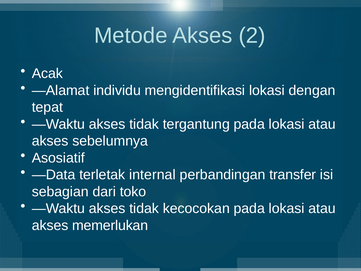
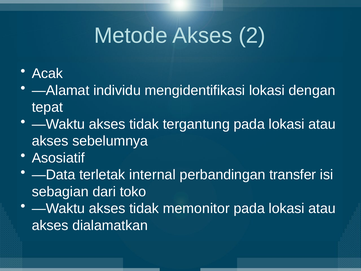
kecocokan: kecocokan -> memonitor (196, 208)
memerlukan: memerlukan -> dialamatkan (110, 225)
